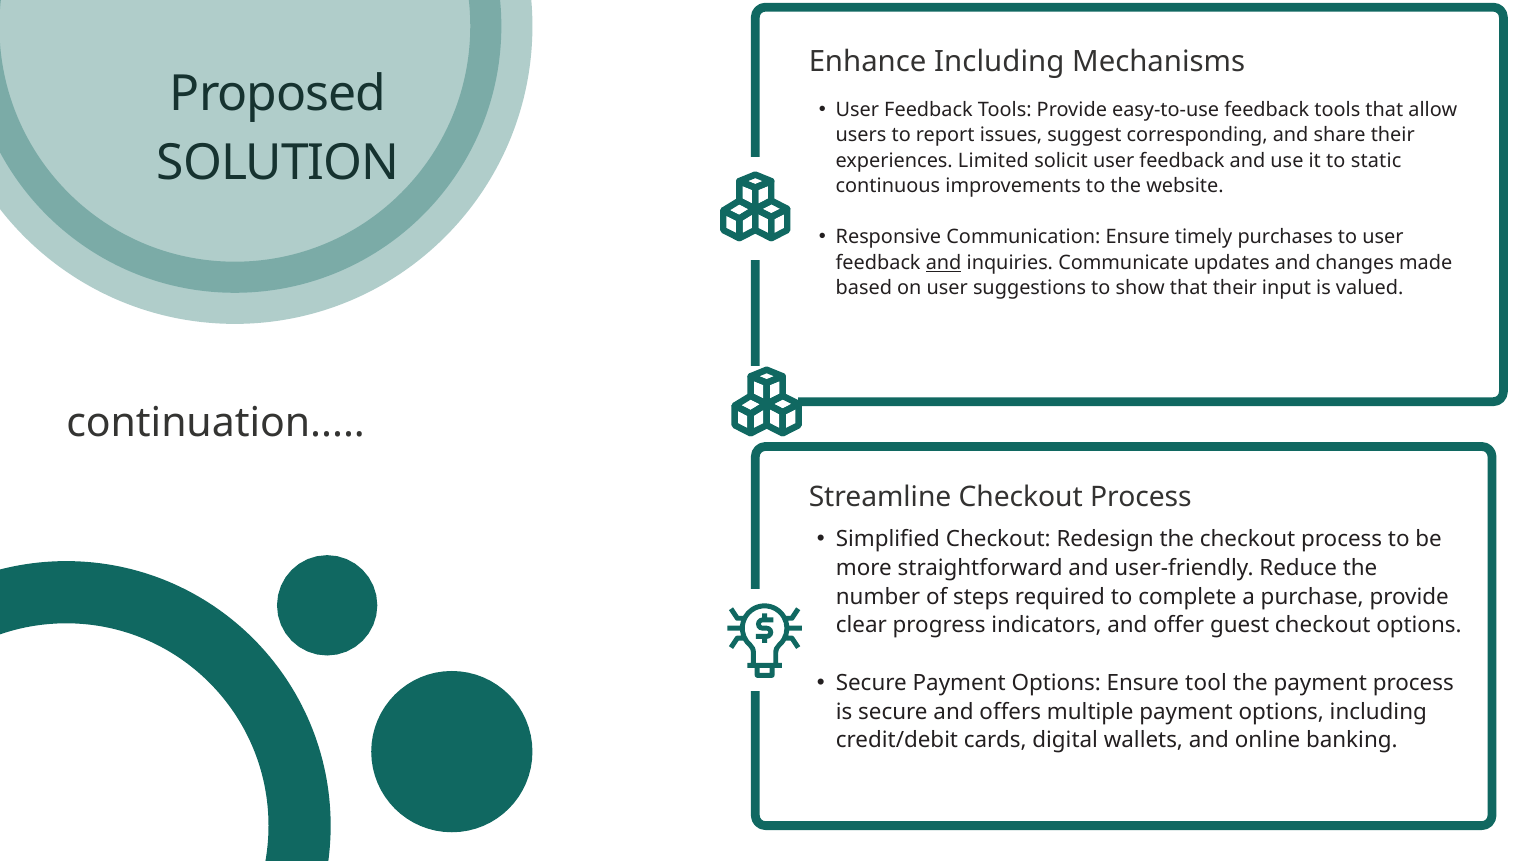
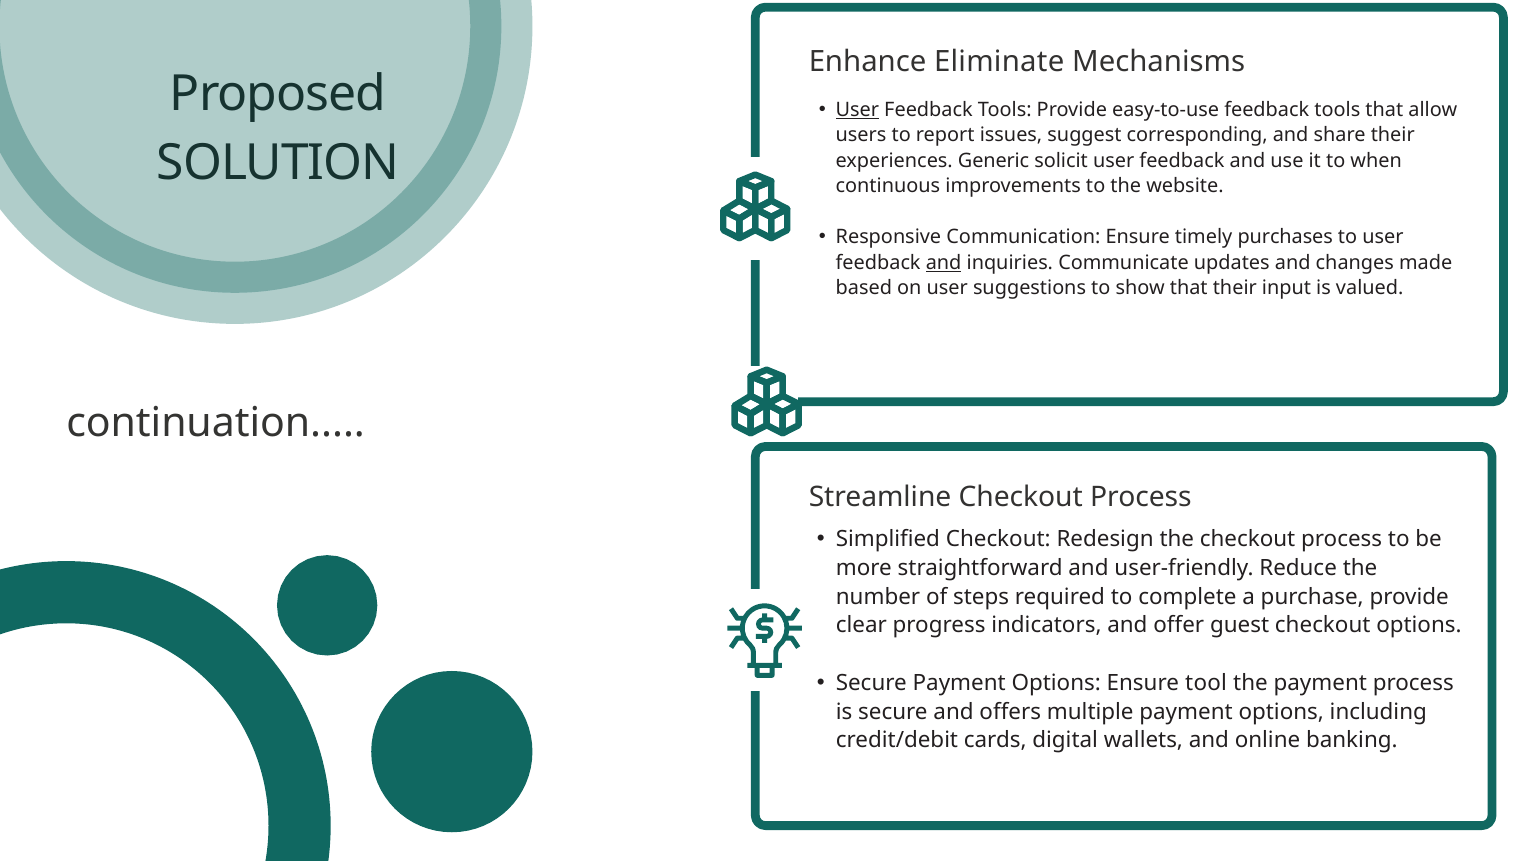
Enhance Including: Including -> Eliminate (999, 62)
User underline: none -> present (857, 110)
Limited: Limited -> Generic (994, 161)
static: static -> when (1376, 161)
